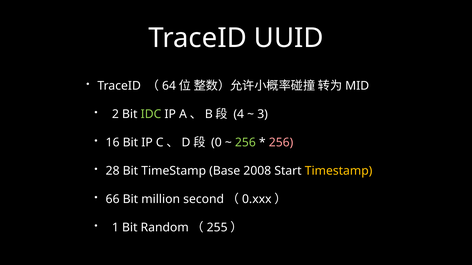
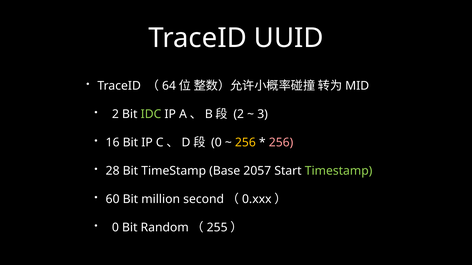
4: 4 -> 2 (239, 114)
256 colour: light green -> yellow (245, 143)
2008: 2008 -> 2057 (257, 171)
Timestamp colour: yellow -> light green (339, 171)
66: 66 -> 60 (113, 199)
1: 1 -> 0 (115, 228)
